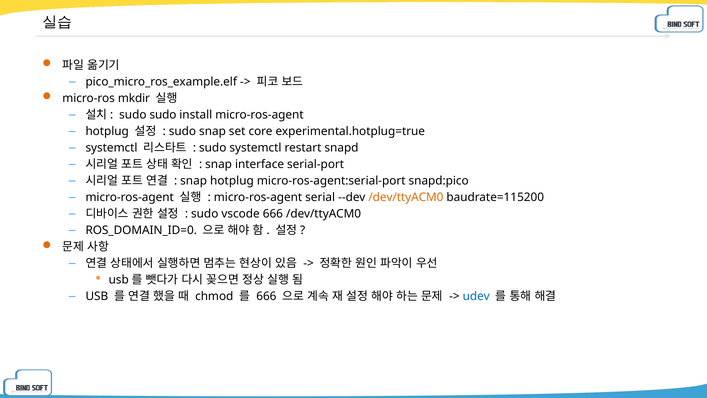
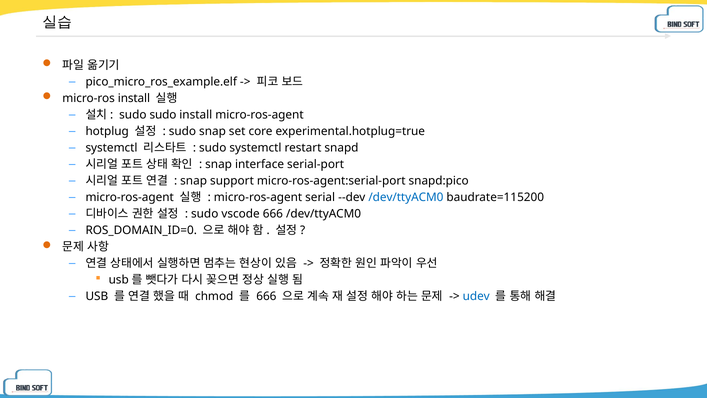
micro-ros mkdir: mkdir -> install (134, 98)
snap hotplug: hotplug -> support (232, 181)
/dev/ttyACM0 colour: orange -> blue (406, 197)
